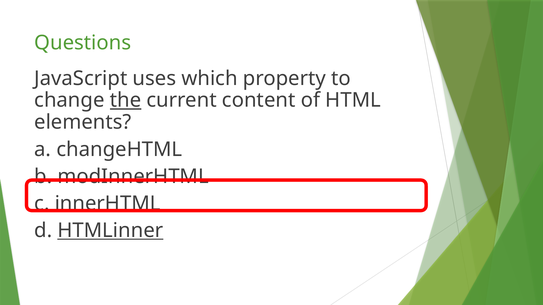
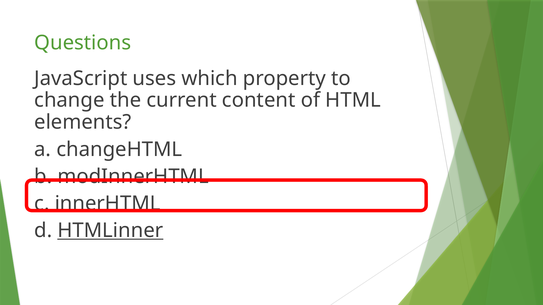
the underline: present -> none (126, 100)
